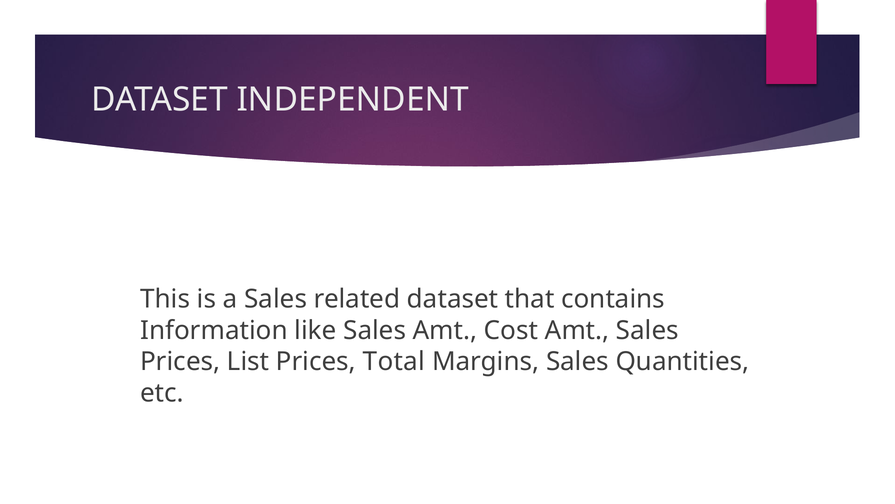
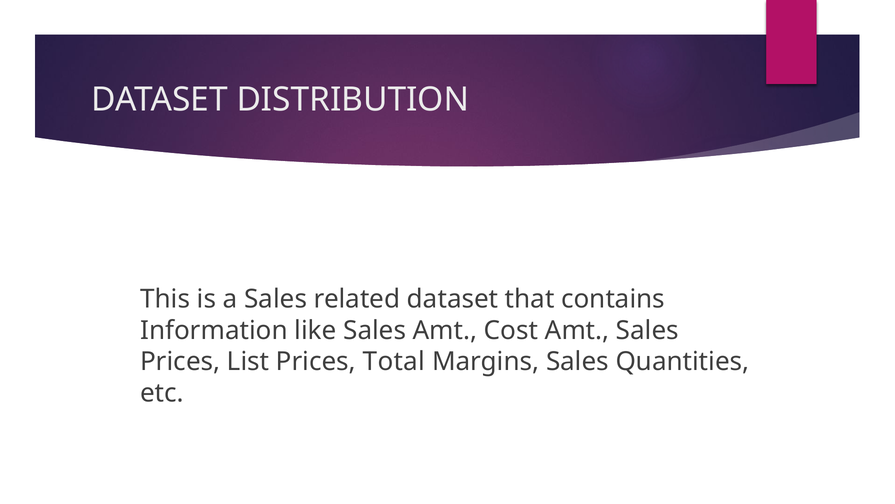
INDEPENDENT: INDEPENDENT -> DISTRIBUTION (353, 100)
